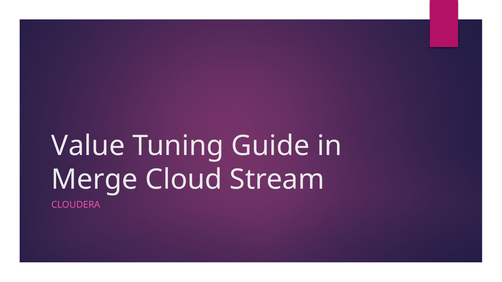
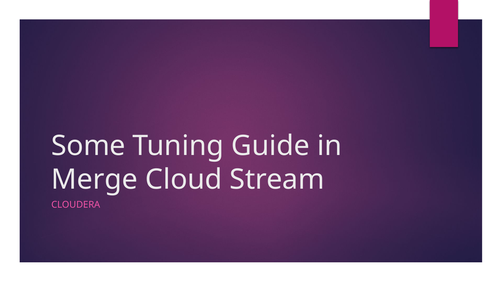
Value: Value -> Some (88, 146)
